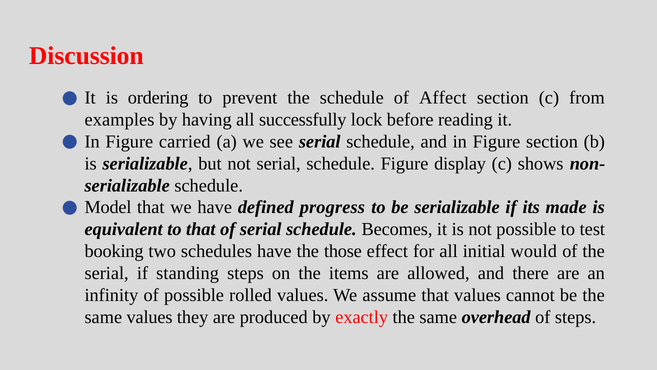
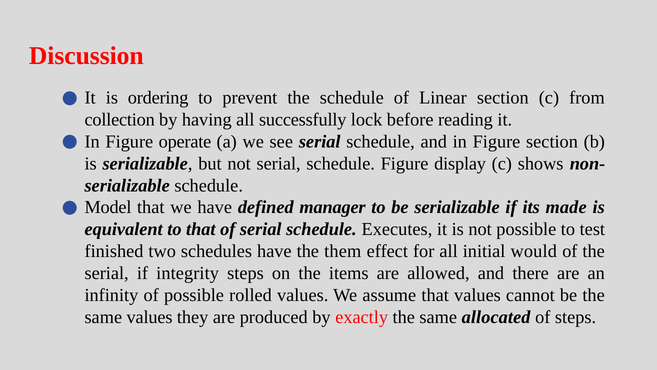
Affect: Affect -> Linear (443, 98)
examples: examples -> collection (120, 120)
carried: carried -> operate (185, 141)
progress: progress -> manager (333, 207)
Becomes: Becomes -> Executes (397, 229)
booking: booking -> finished (114, 251)
those: those -> them (343, 251)
standing: standing -> integrity (188, 273)
overhead: overhead -> allocated (496, 317)
